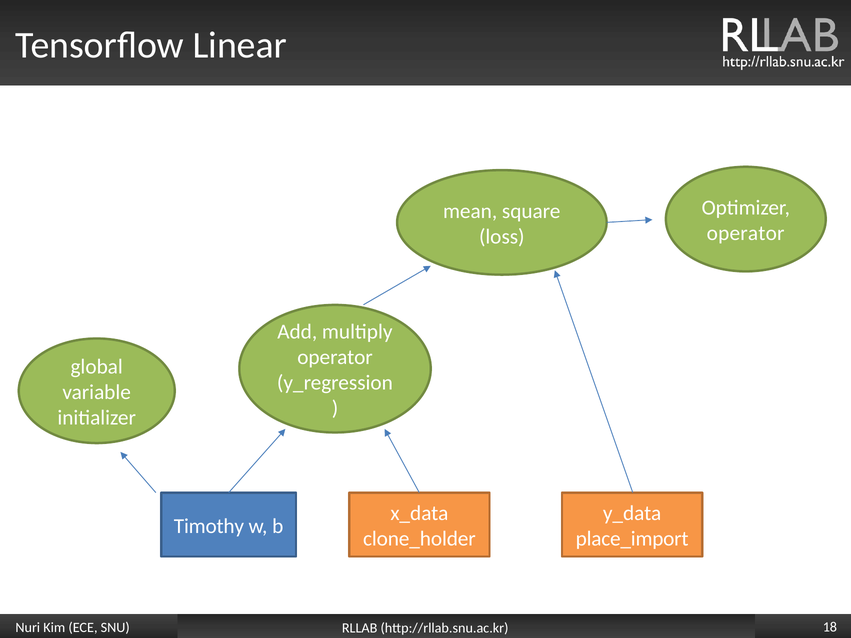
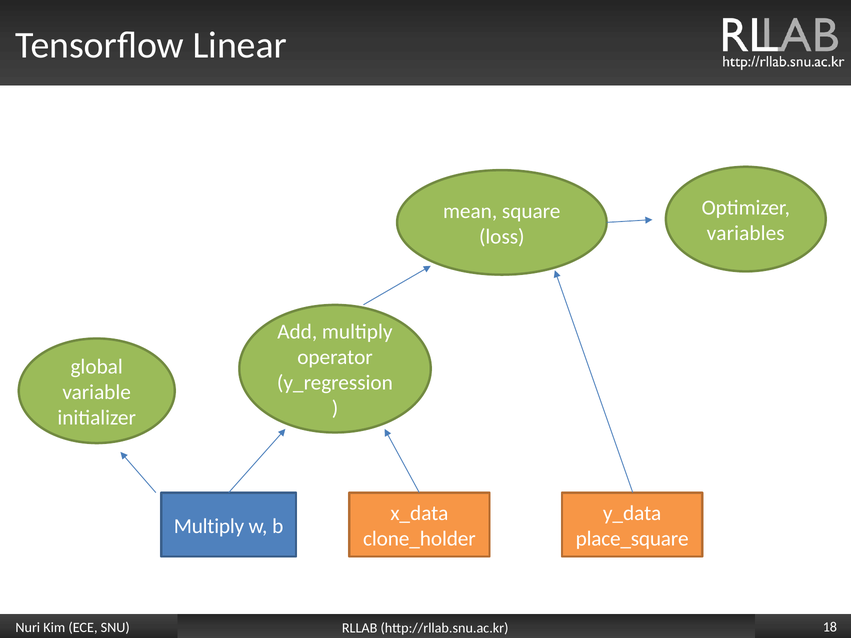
operator: operator -> variables (746, 233)
Timothy: Timothy -> Multiply (209, 526)
place_import: place_import -> place_square (632, 539)
